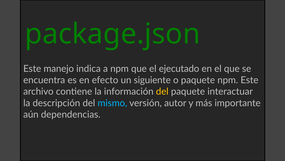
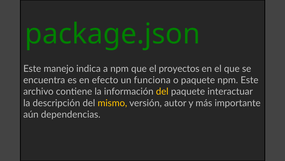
ejecutado: ejecutado -> proyectos (179, 68)
siguiente: siguiente -> funciona (152, 80)
mismo colour: light blue -> yellow (112, 103)
